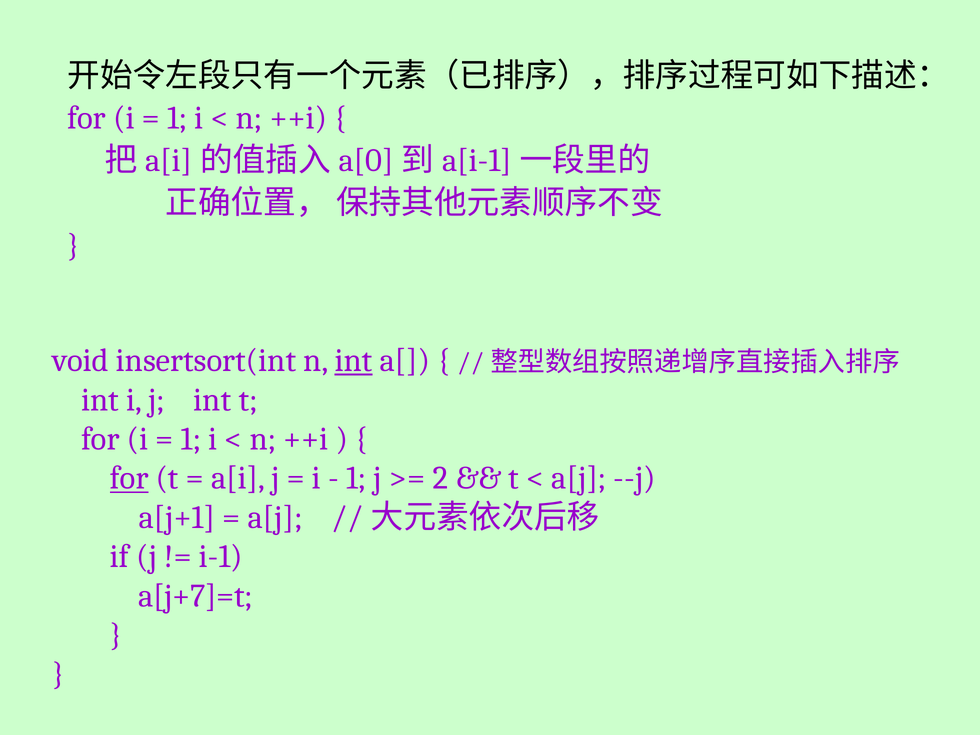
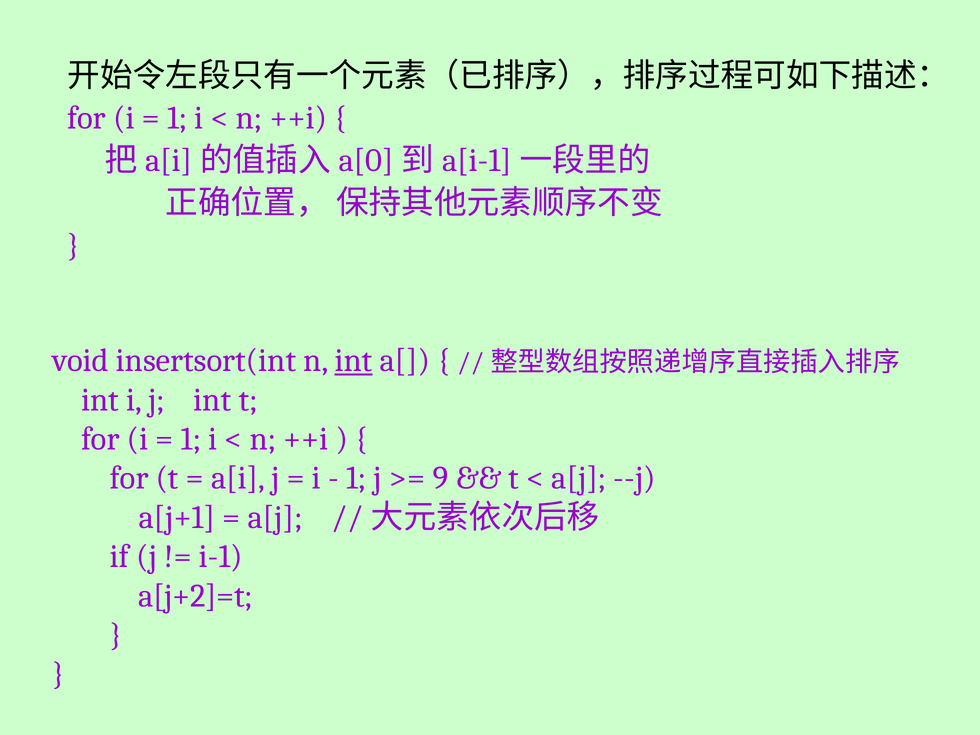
for underline: present -> none (129, 478)
2: 2 -> 9 (440, 478)
a[j+7]=t: a[j+7]=t -> a[j+2]=t (196, 596)
